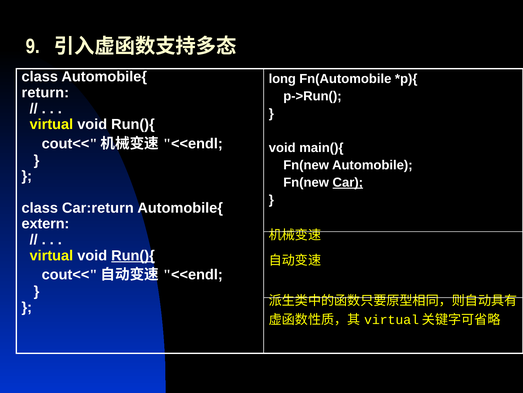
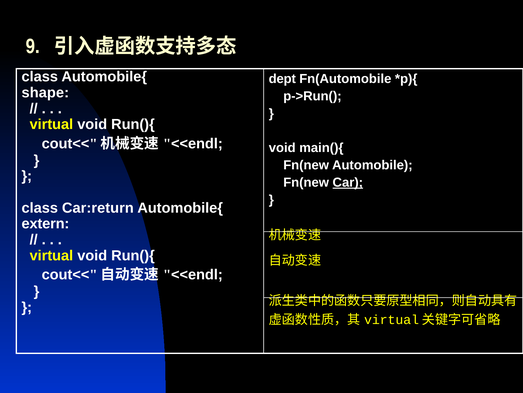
long: long -> dept (282, 79)
return: return -> shape (45, 93)
Run(){ underline: present -> none (133, 255)
